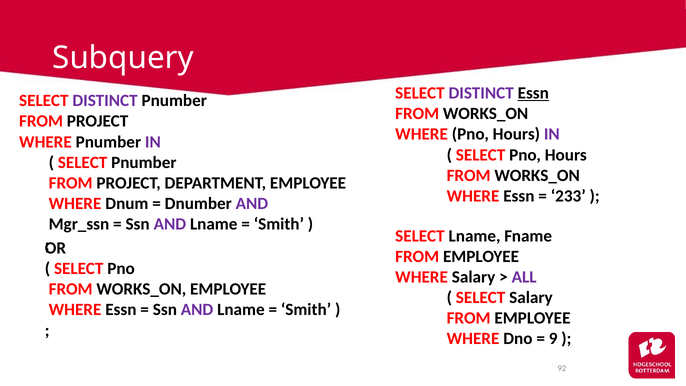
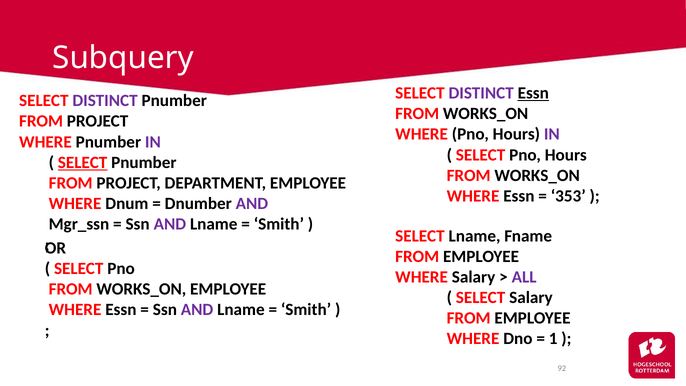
SELECT underline: none -> present (83, 162)
233: 233 -> 353 (568, 196)
9: 9 -> 1 (553, 339)
